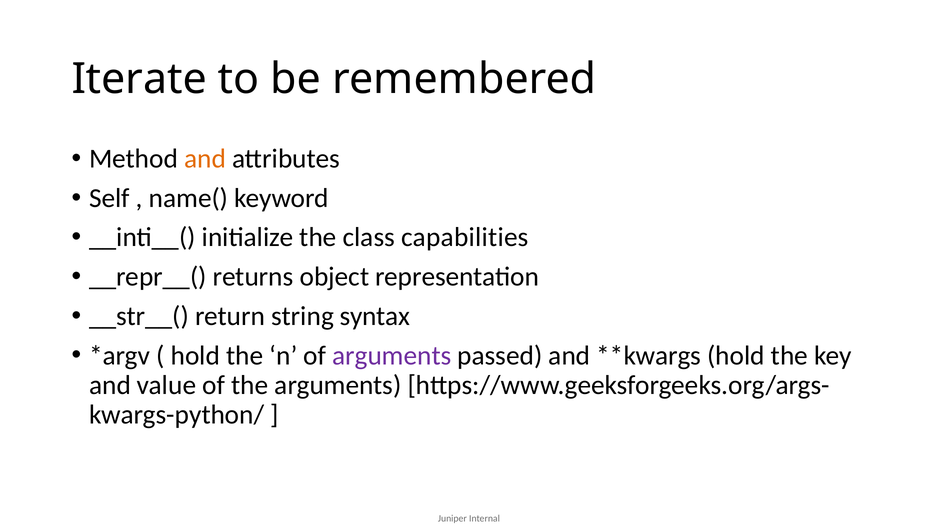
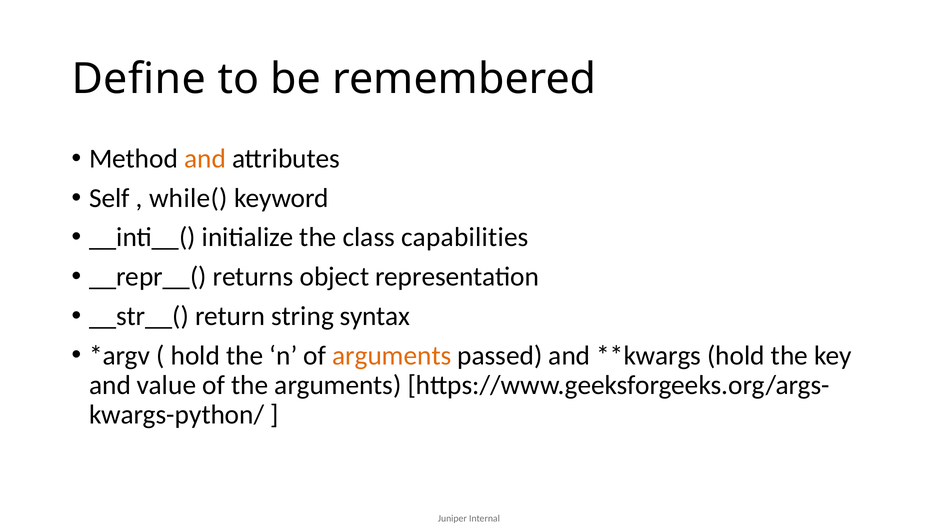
Iterate: Iterate -> Define (139, 79)
name(: name( -> while( (188, 198)
arguments colour: purple -> orange (392, 355)
